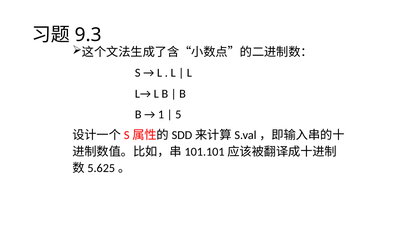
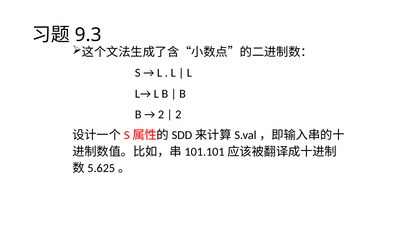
1: 1 -> 2 (161, 115)
5: 5 -> 2 (178, 115)
